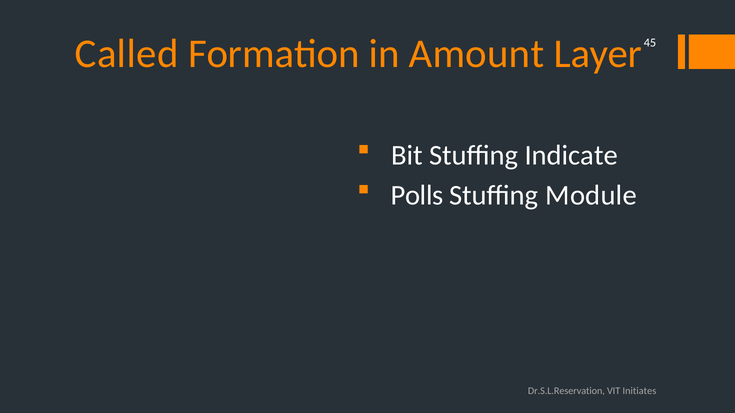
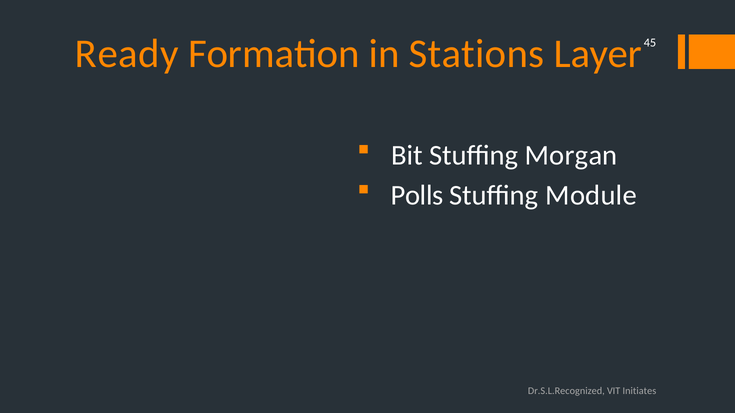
Called: Called -> Ready (127, 54)
Amount: Amount -> Stations (477, 54)
Indicate: Indicate -> Morgan (571, 155)
Dr.S.L.Reservation: Dr.S.L.Reservation -> Dr.S.L.Recognized (566, 391)
